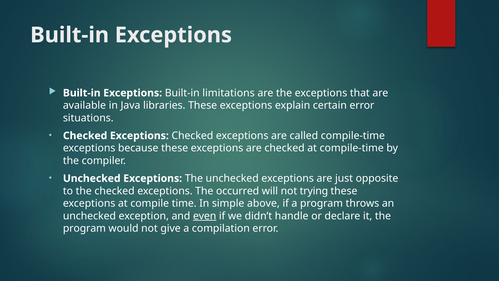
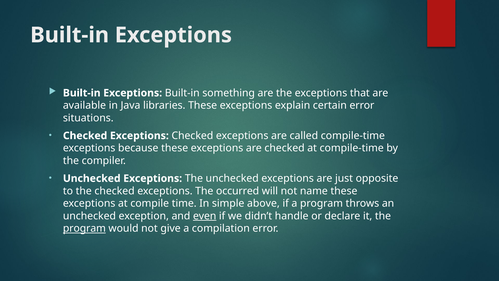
limitations: limitations -> something (229, 93)
trying: trying -> name (314, 191)
program underline: none -> present (84, 228)
